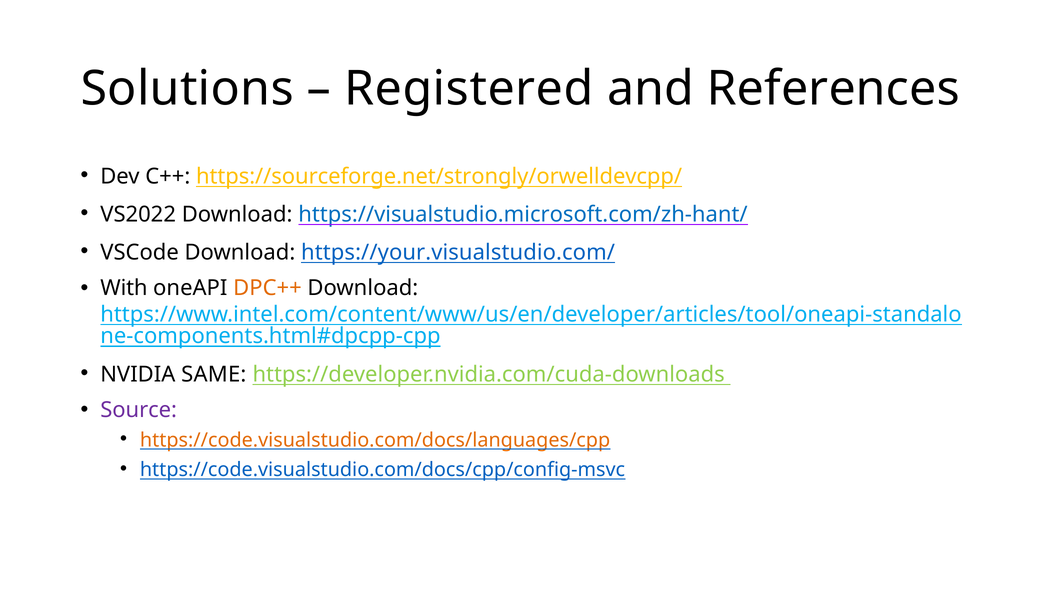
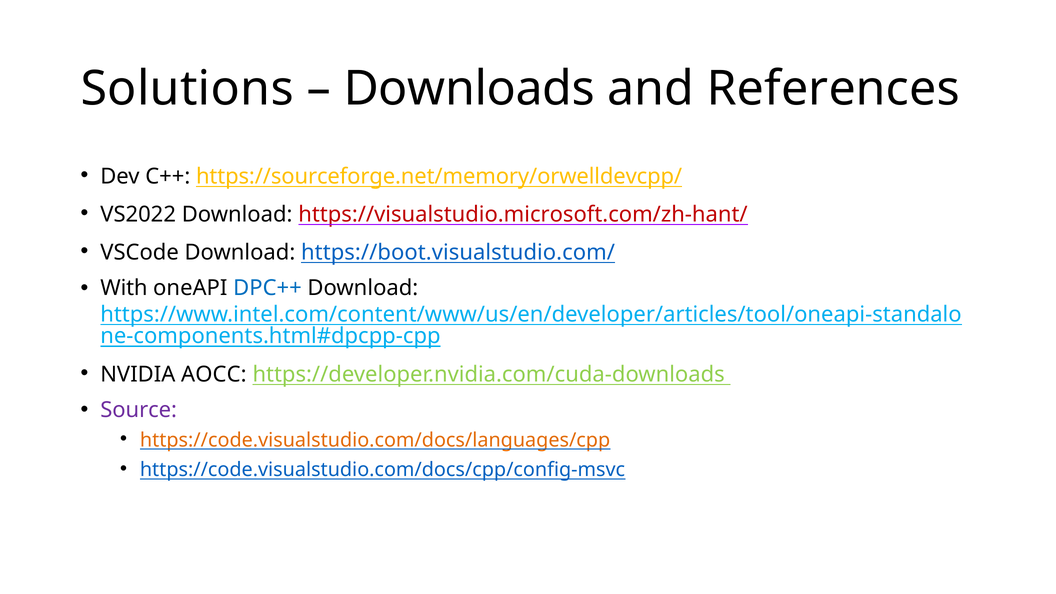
Registered: Registered -> Downloads (469, 89)
https://sourceforge.net/strongly/orwelldevcpp/: https://sourceforge.net/strongly/orwelldevcpp/ -> https://sourceforge.net/memory/orwelldevcpp/ (439, 176)
https://visualstudio.microsoft.com/zh-hant/ colour: blue -> red (523, 215)
https://your.visualstudio.com/: https://your.visualstudio.com/ -> https://boot.visualstudio.com/ (458, 253)
DPC++ colour: orange -> blue (267, 288)
SAME: SAME -> AOCC (214, 374)
